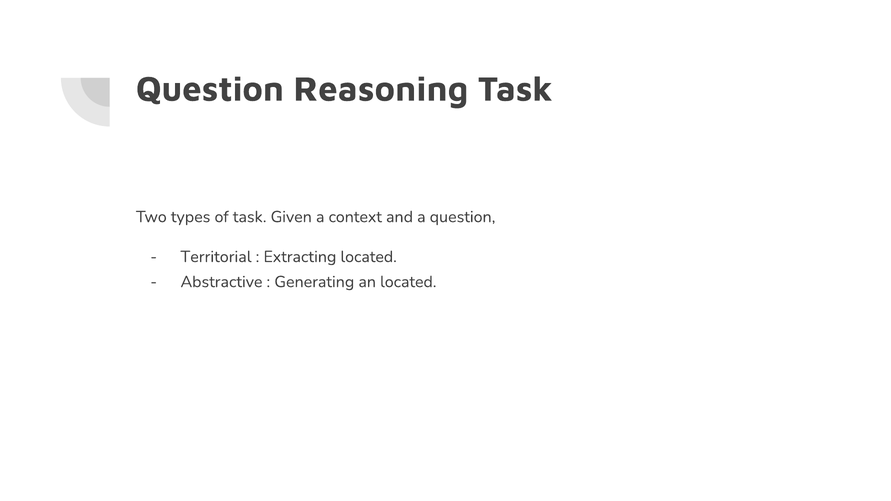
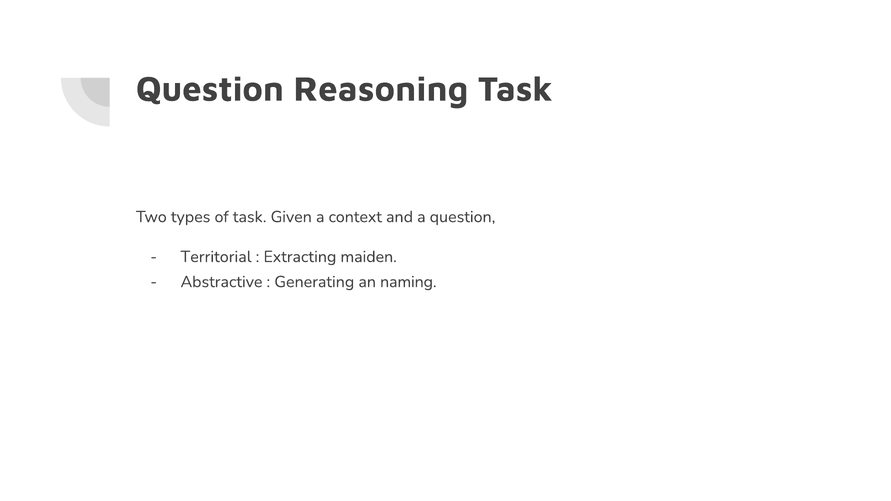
Extracting located: located -> maiden (369, 257)
an located: located -> naming (408, 282)
